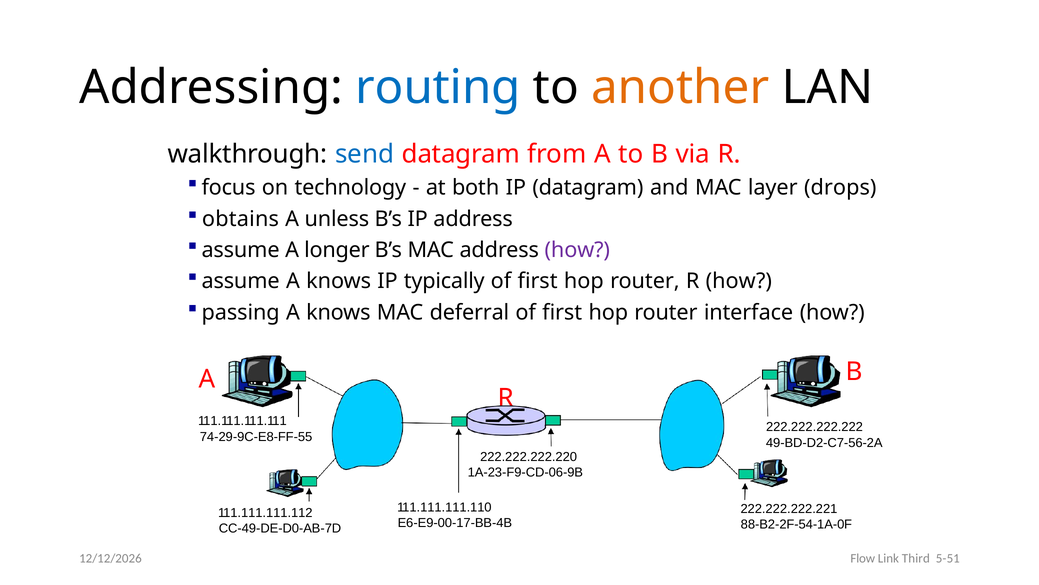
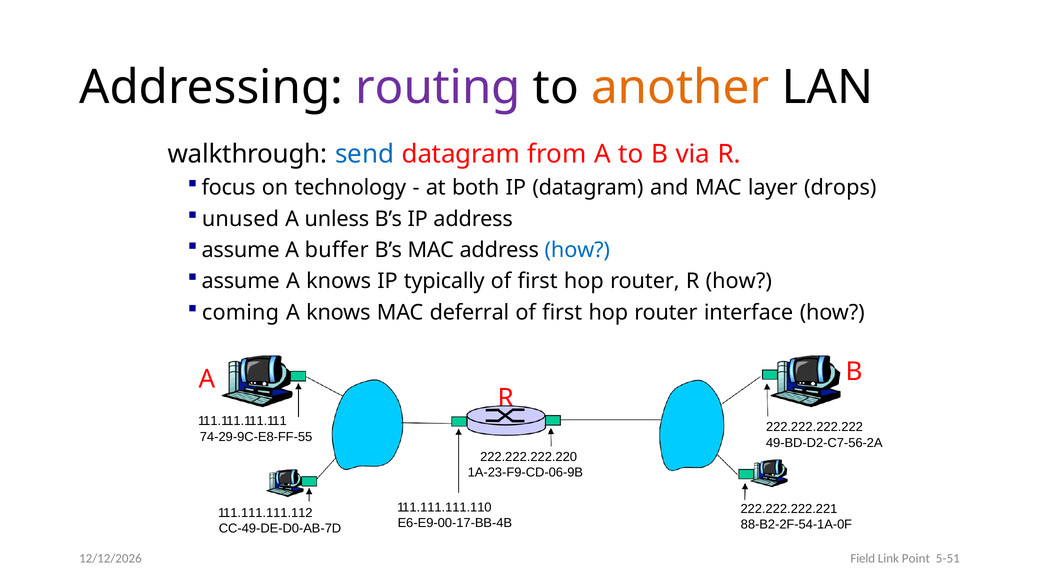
routing colour: blue -> purple (438, 87)
obtains: obtains -> unused (240, 219)
longer: longer -> buffer (337, 250)
how colour: purple -> blue (577, 250)
passing: passing -> coming (240, 312)
Flow: Flow -> Field (863, 558)
Third: Third -> Point (916, 558)
